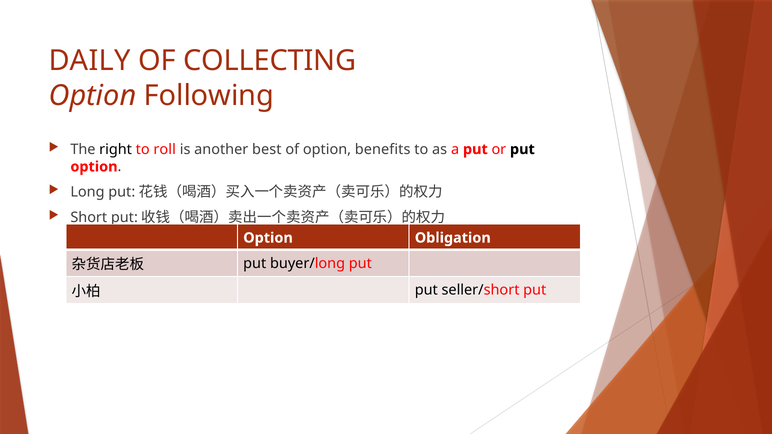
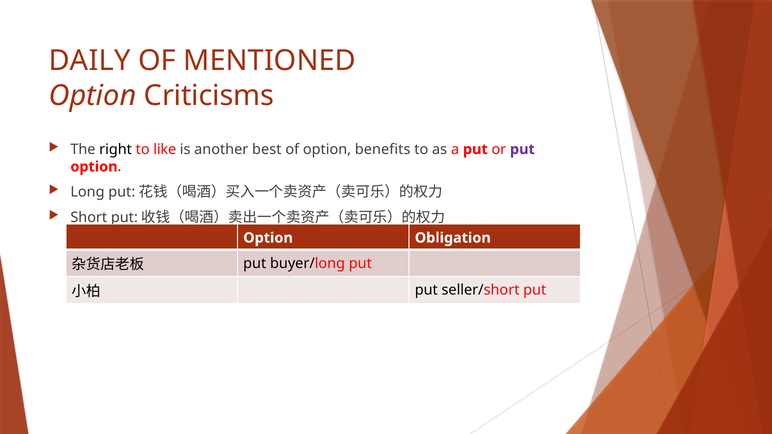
COLLECTING: COLLECTING -> MENTIONED (270, 61)
Following: Following -> Criticisms (209, 96)
roll: roll -> like (165, 149)
put colour: black -> purple (522, 149)
